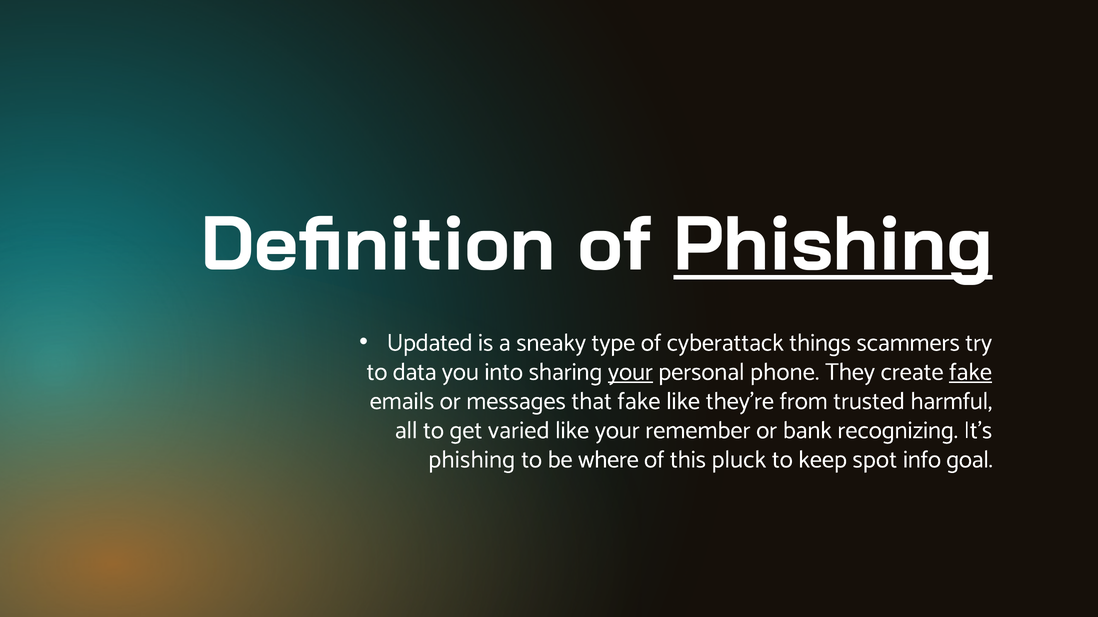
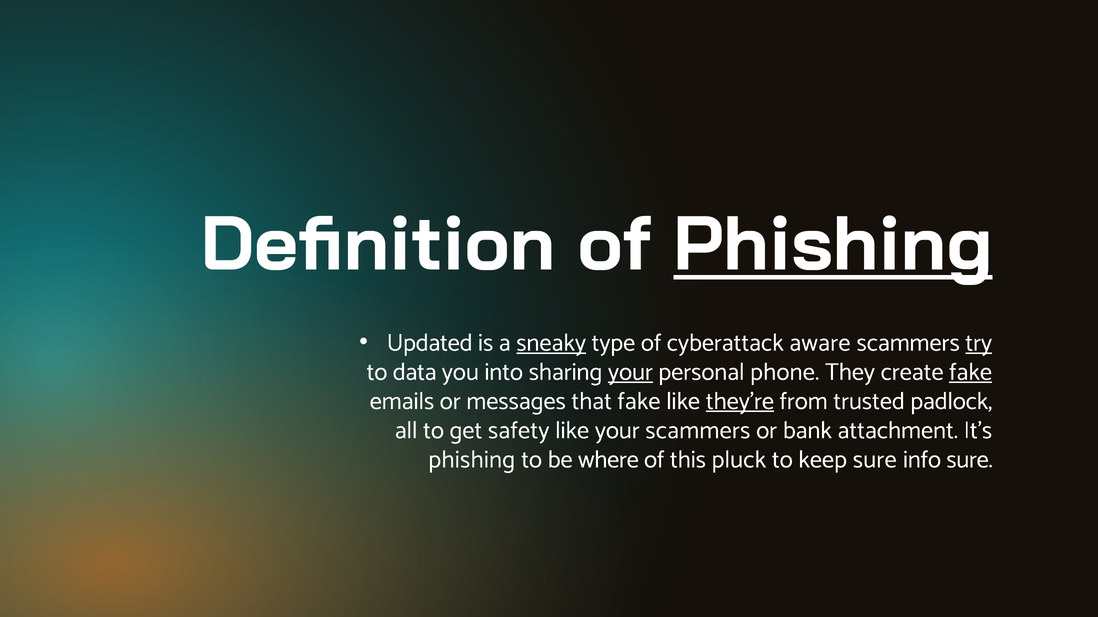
sneaky underline: none -> present (551, 343)
things: things -> aware (820, 343)
try underline: none -> present (979, 343)
they’re underline: none -> present (740, 401)
harmful: harmful -> padlock (951, 401)
varied: varied -> safety (519, 431)
your remember: remember -> scammers (698, 431)
recognizing: recognizing -> attachment (898, 431)
keep spot: spot -> sure (875, 460)
info goal: goal -> sure (969, 460)
